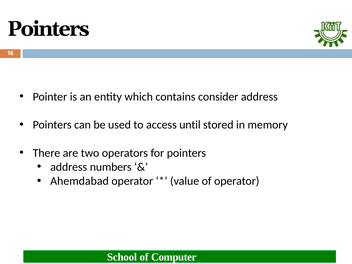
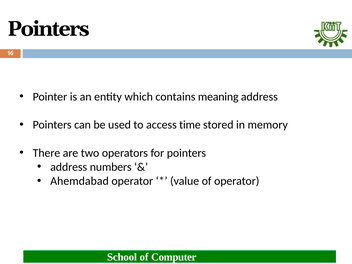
consider: consider -> meaning (218, 97)
until: until -> time (190, 125)
